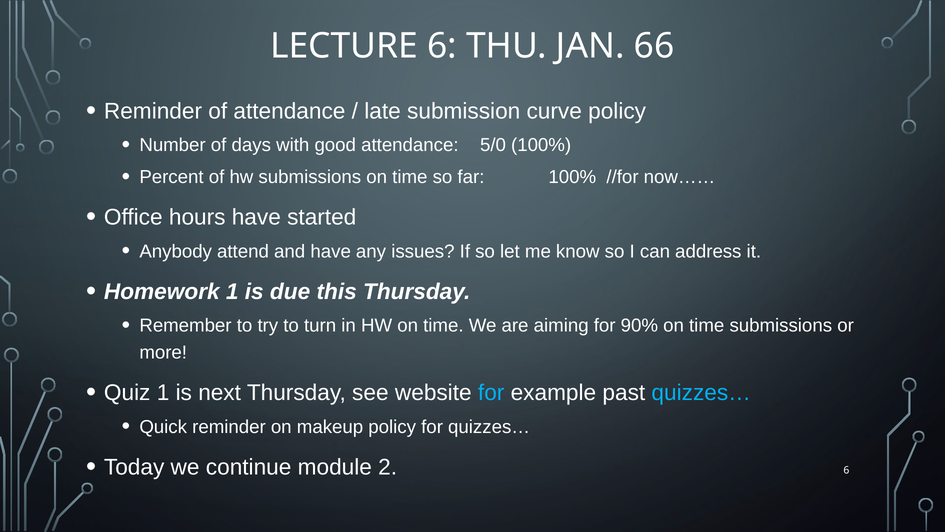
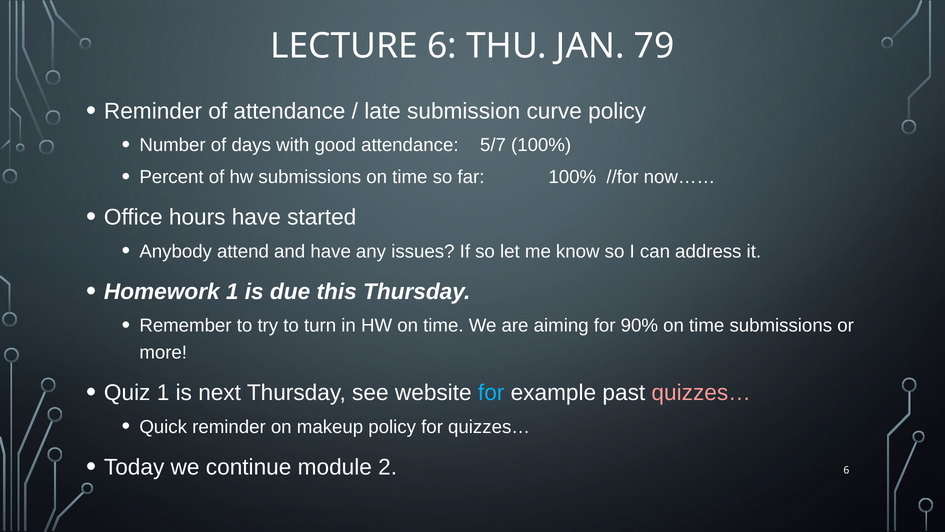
66: 66 -> 79 (654, 46)
5/0: 5/0 -> 5/7 (493, 145)
quizzes… colour: light blue -> pink (701, 393)
